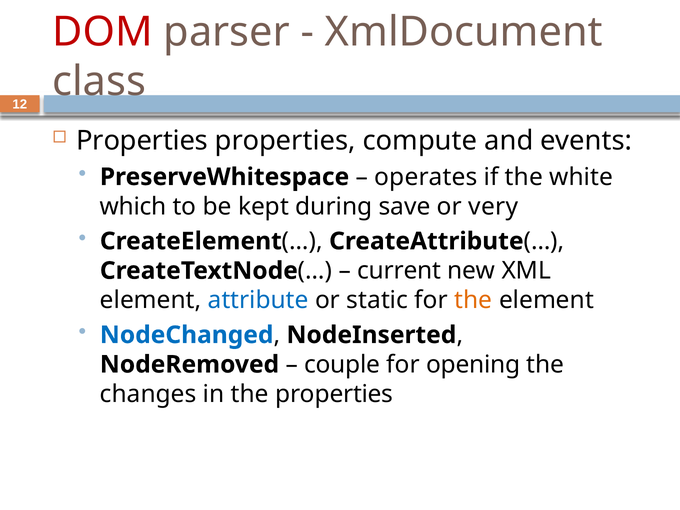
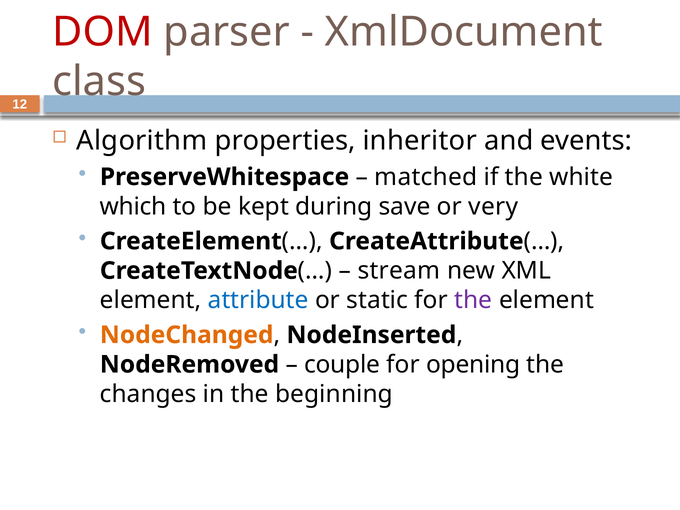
Properties: Properties -> Algorithm (142, 141)
compute: compute -> inheritor (420, 141)
operates: operates -> matched (426, 177)
current: current -> stream (399, 271)
the colour: orange -> purple (473, 300)
NodeChanged colour: blue -> orange (187, 335)
the properties: properties -> beginning (334, 394)
